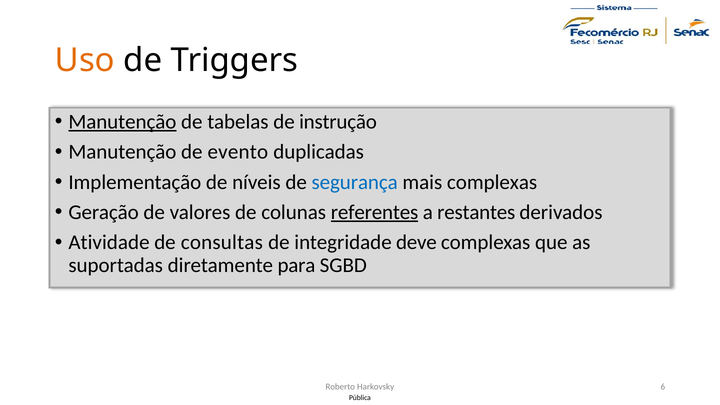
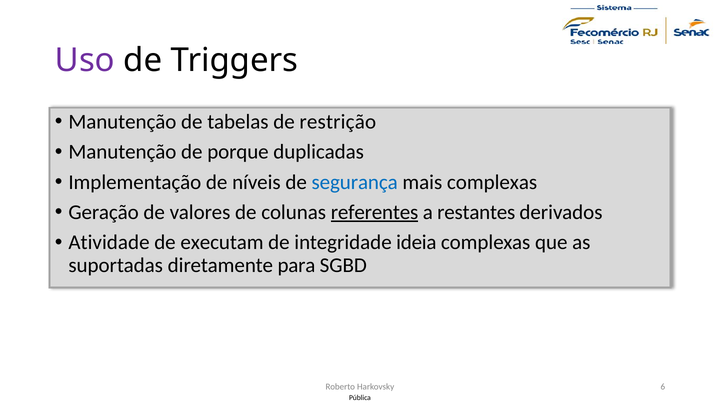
Uso colour: orange -> purple (85, 60)
Manutenção underline: present -> none (122, 122)
instrução: instrução -> restrição (338, 122)
evento: evento -> porque (238, 152)
consultas: consultas -> executam (222, 242)
deve: deve -> ideia (416, 242)
